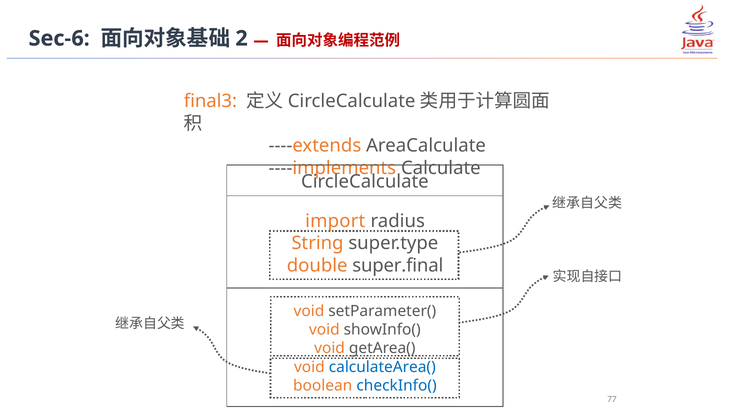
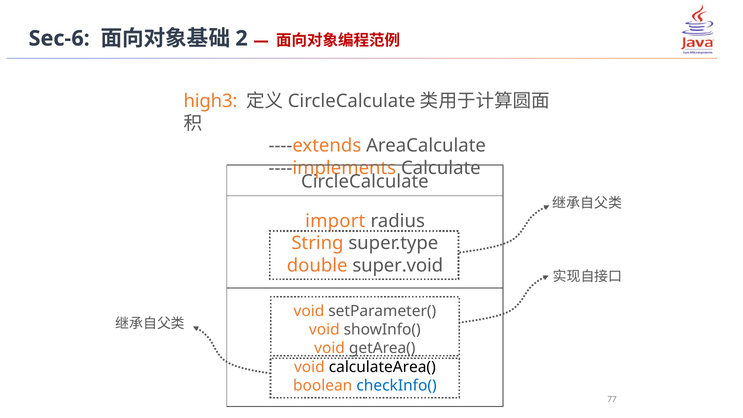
final3: final3 -> high3 (210, 101)
super.final: super.final -> super.void (398, 265)
calculateArea( colour: blue -> black (382, 367)
